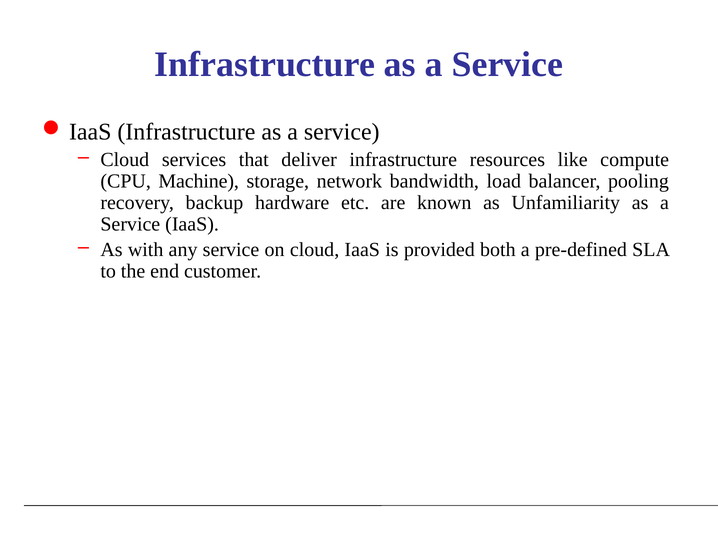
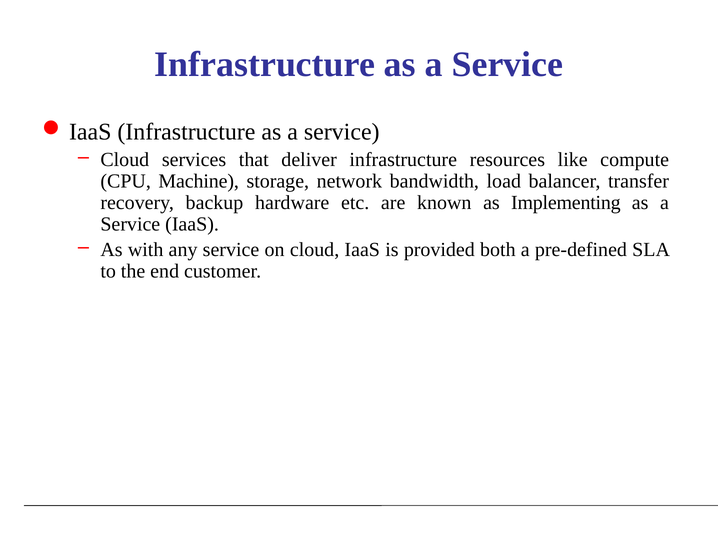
pooling: pooling -> transfer (638, 181)
Unfamiliarity: Unfamiliarity -> Implementing (566, 203)
